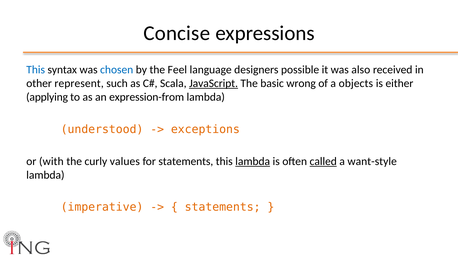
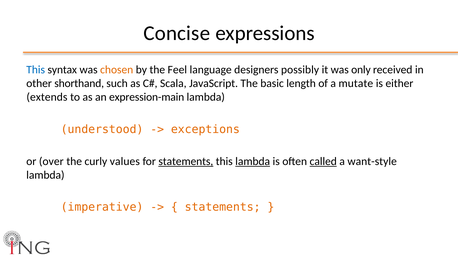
chosen colour: blue -> orange (117, 70)
possible: possible -> possibly (300, 70)
also: also -> only (361, 70)
represent: represent -> shorthand (79, 83)
JavaScript underline: present -> none (214, 83)
wrong: wrong -> length (301, 83)
objects: objects -> mutate (356, 83)
applying: applying -> extends (47, 97)
expression-from: expression-from -> expression-main (147, 97)
with: with -> over (51, 161)
statements underline: none -> present (186, 161)
